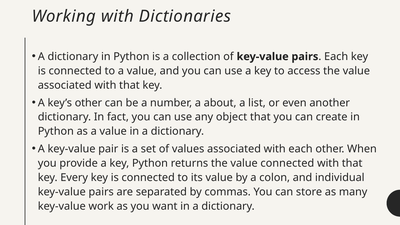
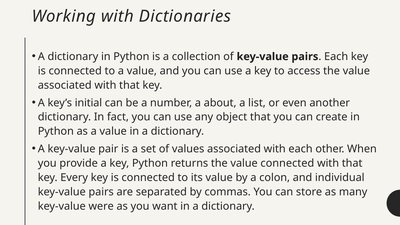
key’s other: other -> initial (88, 103)
work: work -> were (101, 206)
